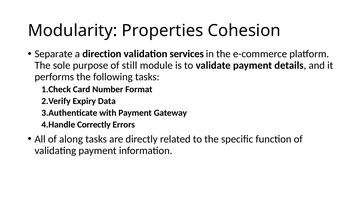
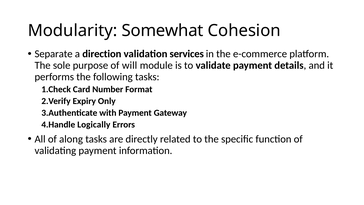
Properties: Properties -> Somewhat (163, 31)
still: still -> will (130, 65)
Data: Data -> Only (107, 101)
Correctly: Correctly -> Logically (94, 124)
